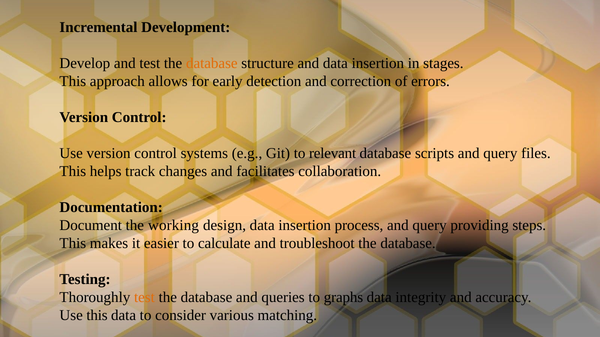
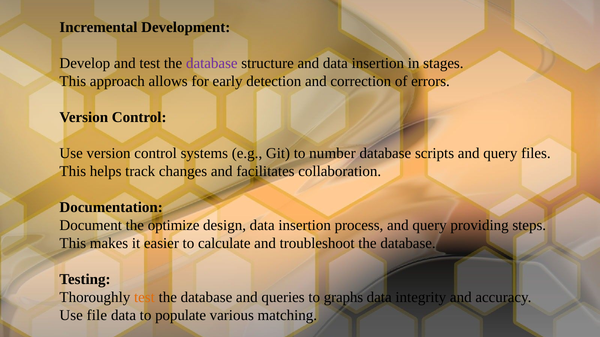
database colour: orange -> purple (212, 64)
relevant: relevant -> number (332, 154)
working: working -> optimize (174, 226)
Use this: this -> file (97, 316)
consider: consider -> populate (181, 316)
